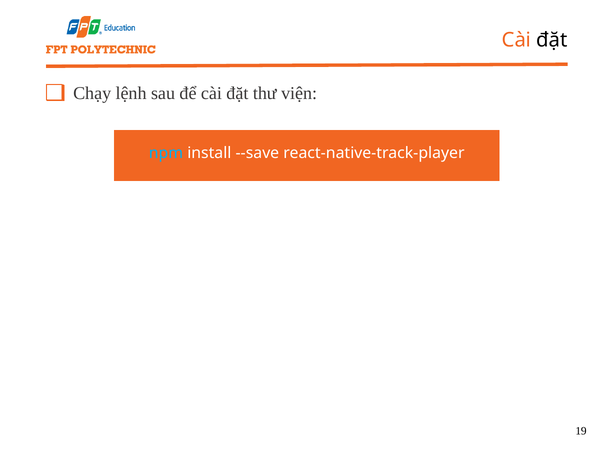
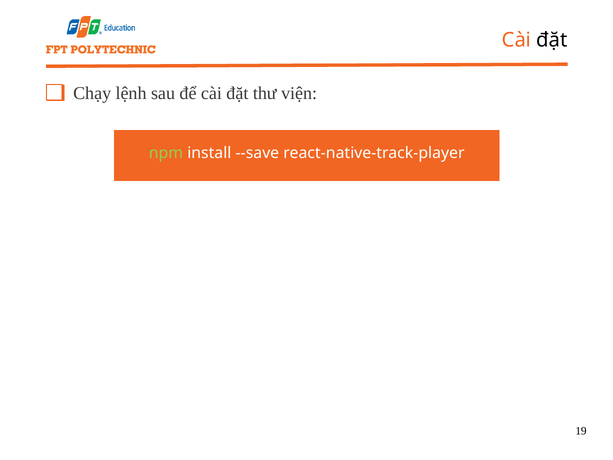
npm colour: light blue -> light green (166, 153)
